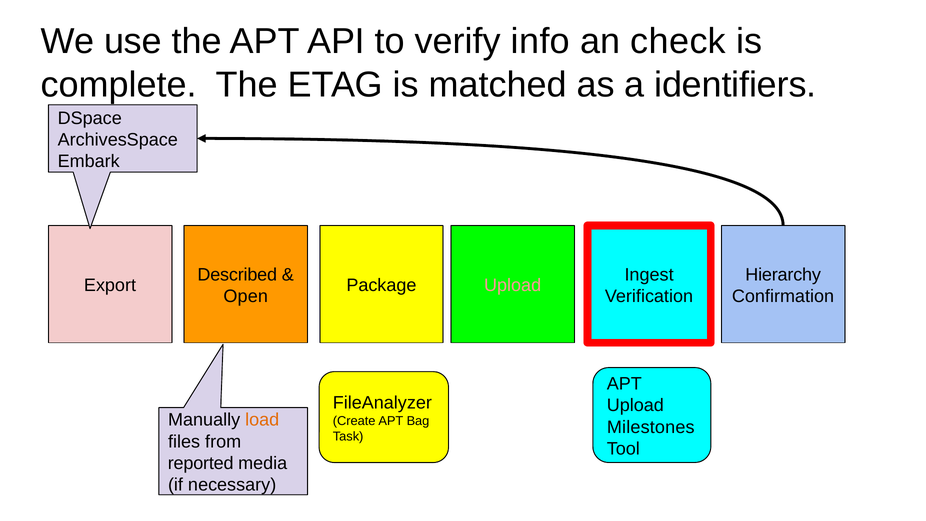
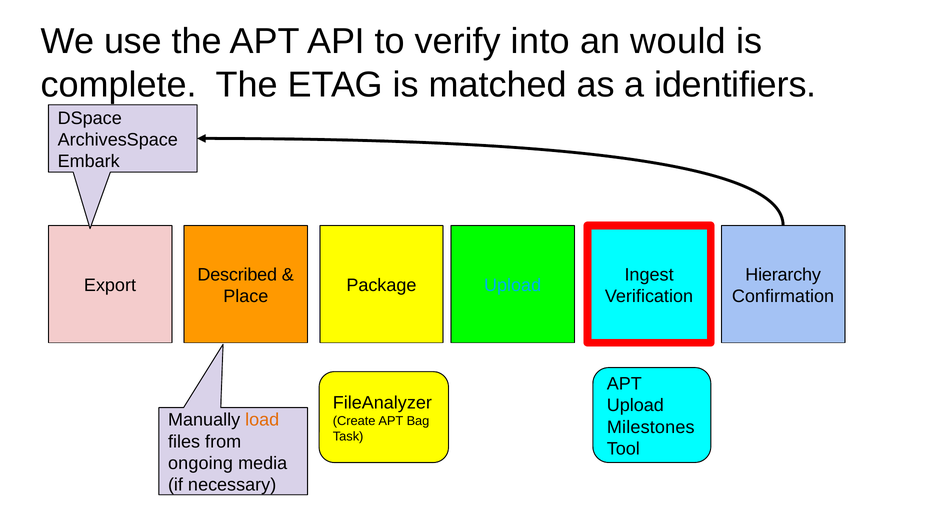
info: info -> into (540, 42)
check: check -> would (678, 42)
Upload colour: pink -> light blue (513, 285)
Open: Open -> Place (246, 296)
reported: reported -> ongoing (201, 463)
